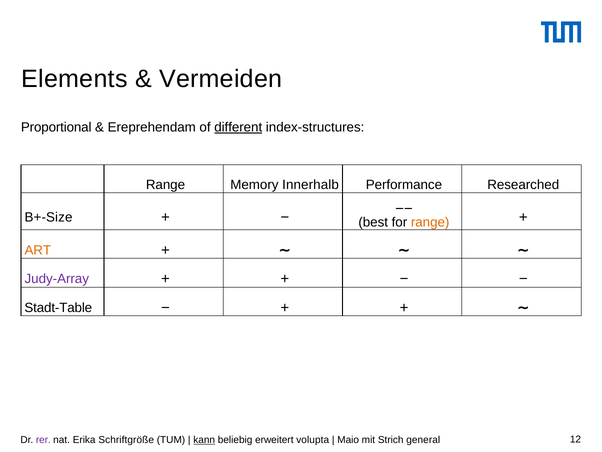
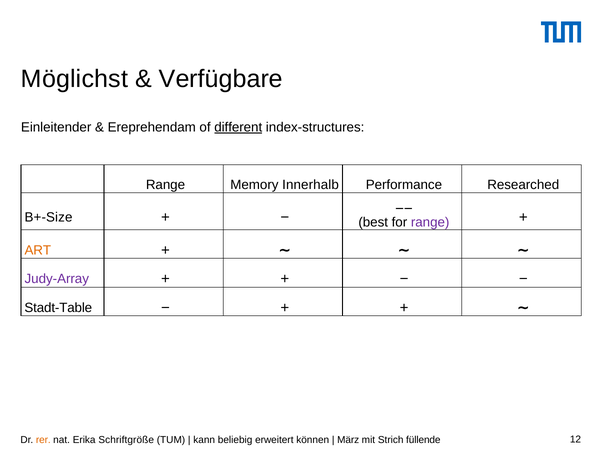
Elements: Elements -> Möglichst (75, 79)
Vermeiden: Vermeiden -> Verfügbare (221, 79)
Proportional: Proportional -> Einleitender (56, 127)
range colour: orange -> purple (430, 222)
rer colour: purple -> orange (43, 440)
kann underline: present -> none (204, 440)
volupta: volupta -> können (313, 440)
Maio: Maio -> März (348, 440)
general: general -> füllende (423, 440)
